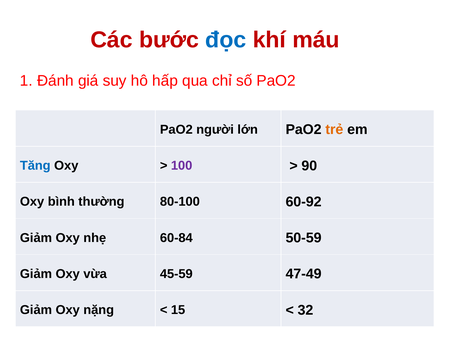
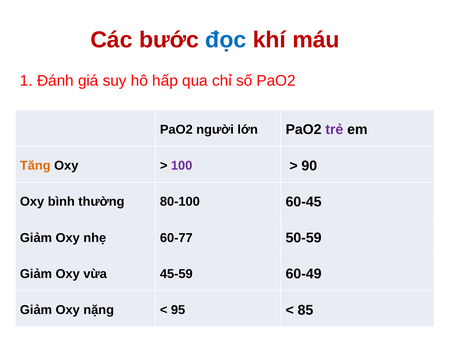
trẻ colour: orange -> purple (334, 130)
Tăng colour: blue -> orange (35, 165)
60-92: 60-92 -> 60-45 (304, 202)
60-84: 60-84 -> 60-77 (176, 238)
47-49: 47-49 -> 60-49 (304, 274)
15: 15 -> 95 (178, 310)
32: 32 -> 85 (305, 310)
